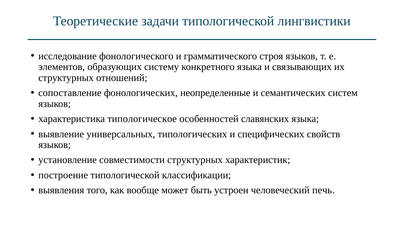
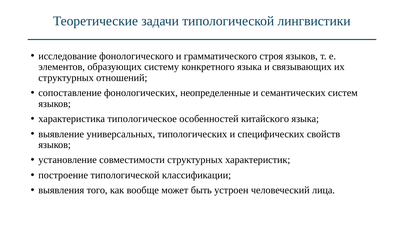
славянских: славянских -> китайского (265, 119)
печь: печь -> лица (324, 190)
